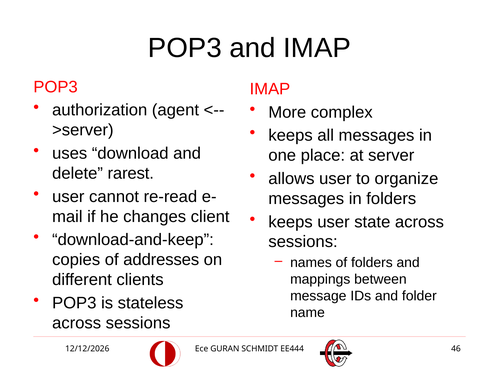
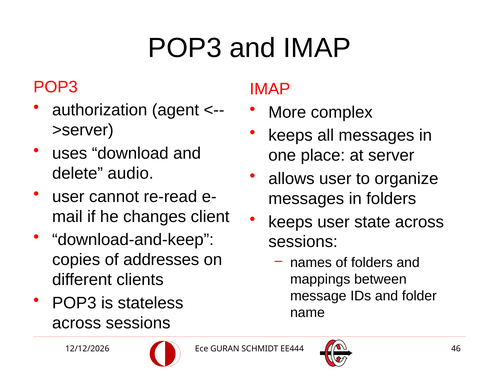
rarest: rarest -> audio (131, 173)
